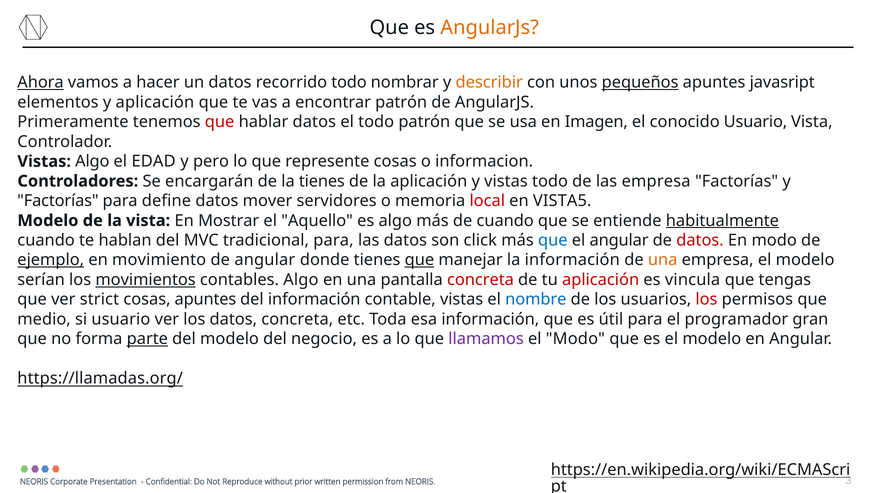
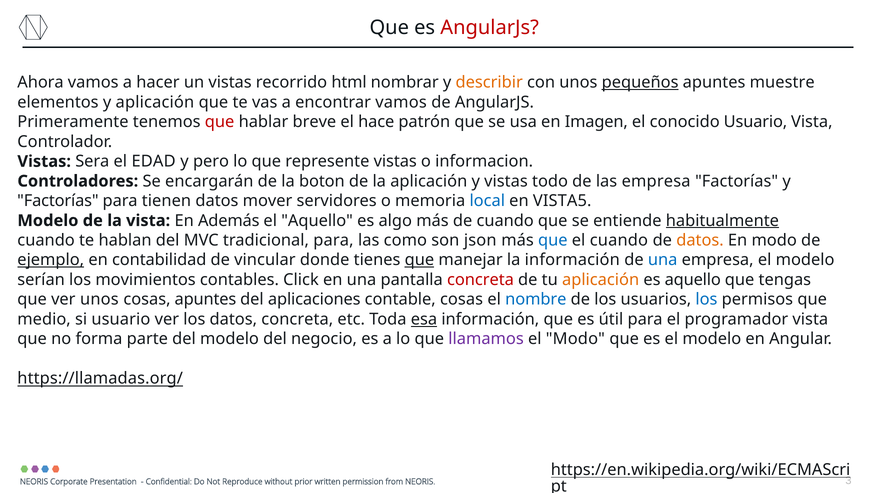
AngularJs colour: orange -> red (490, 28)
Ahora underline: present -> none (41, 83)
un datos: datos -> vistas (230, 83)
recorrido todo: todo -> html (349, 83)
javasript: javasript -> muestre (782, 83)
encontrar patrón: patrón -> vamos (401, 102)
hablar datos: datos -> breve (314, 122)
el todo: todo -> hace (376, 122)
Vistas Algo: Algo -> Sera (92, 161)
represente cosas: cosas -> vistas (395, 161)
la tienes: tienes -> boton (322, 181)
define: define -> tienen (166, 201)
local colour: red -> blue (487, 201)
Mostrar: Mostrar -> Además (229, 221)
las datos: datos -> como (405, 240)
click: click -> json (480, 240)
el angular: angular -> cuando (619, 240)
datos colour: red -> orange (700, 240)
movimiento: movimiento -> contabilidad (159, 260)
de angular: angular -> vincular (265, 260)
una colour: orange -> blue (663, 260)
movimientos underline: present -> none (146, 280)
contables Algo: Algo -> Click (301, 280)
aplicación colour: red -> orange (601, 280)
es vincula: vincula -> aquello (693, 280)
ver strict: strict -> unos (99, 299)
del información: información -> aplicaciones (314, 299)
contable vistas: vistas -> cosas (462, 299)
los colour: red -> blue (706, 299)
esa underline: none -> present (424, 319)
programador gran: gran -> vista (810, 319)
parte underline: present -> none (147, 339)
